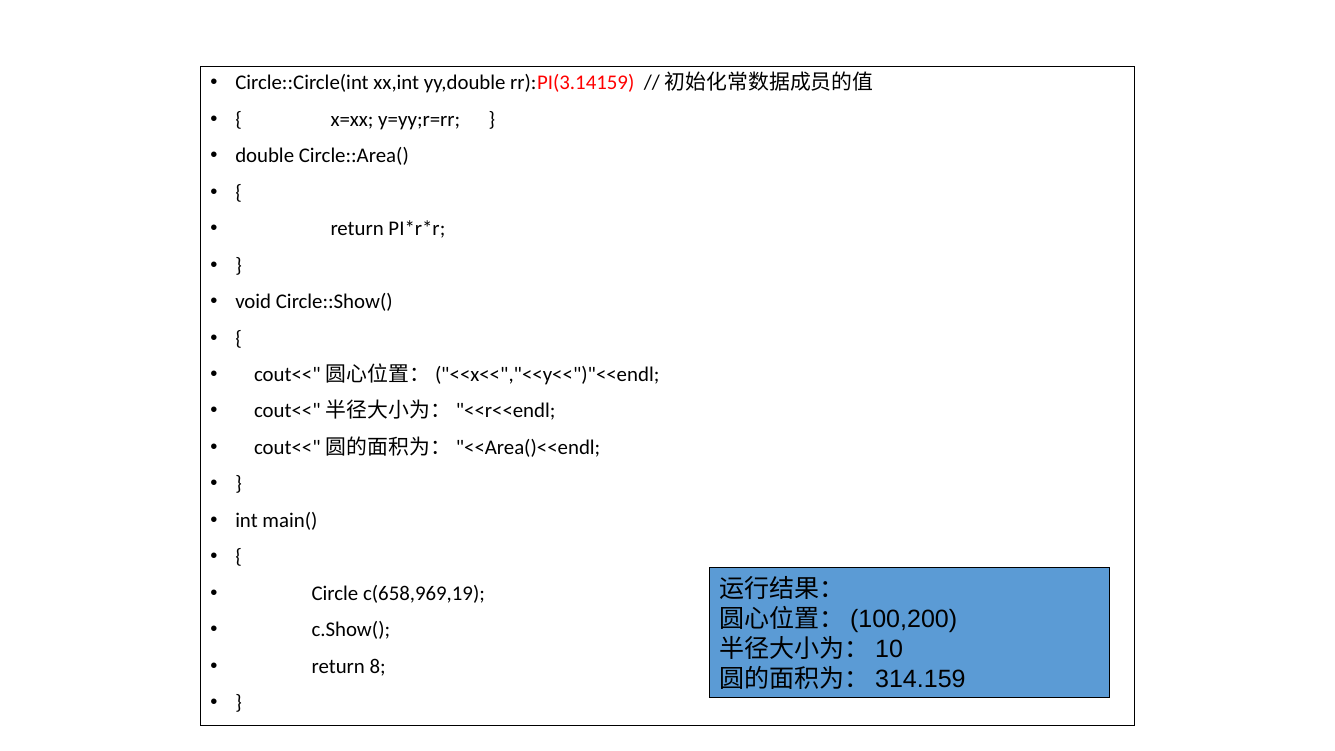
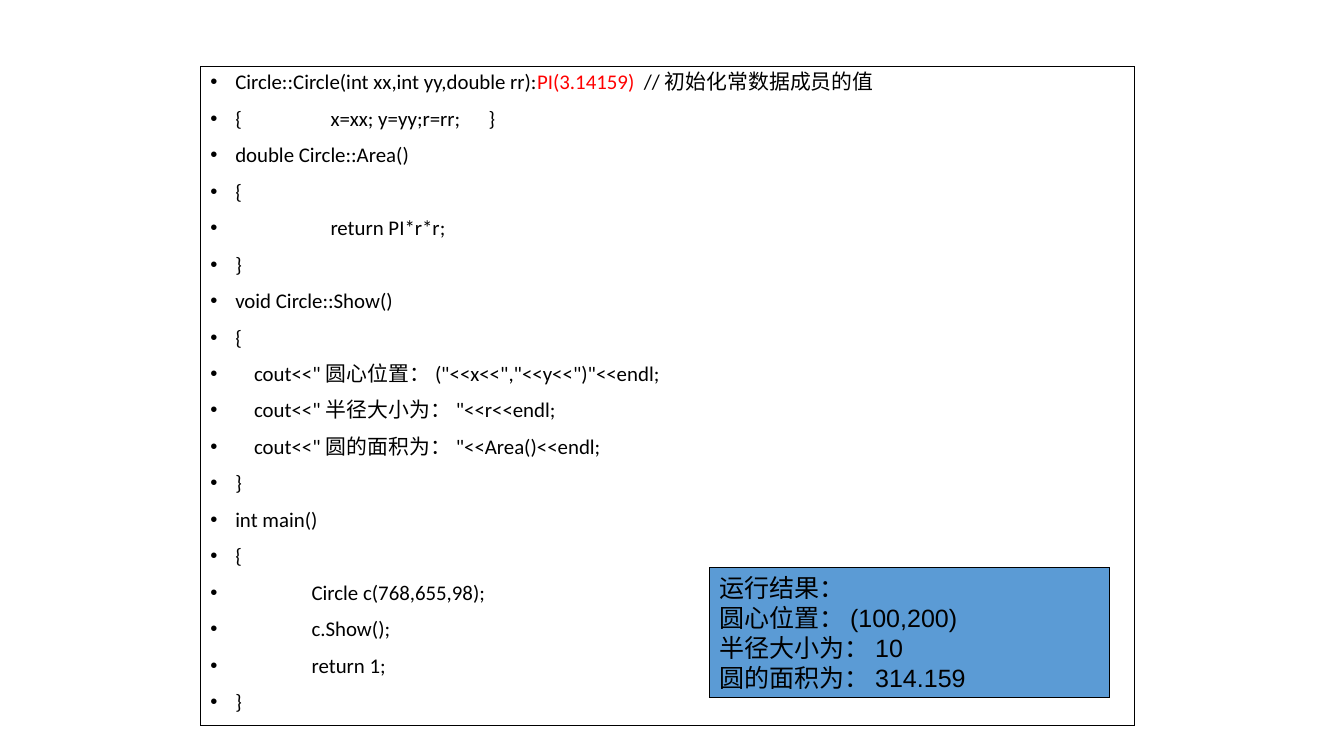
c(658,969,19: c(658,969,19 -> c(768,655,98 (424, 593)
8: 8 -> 1 (378, 666)
